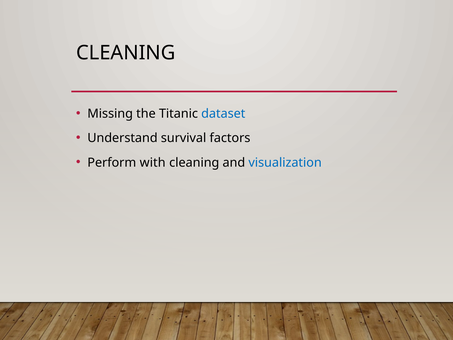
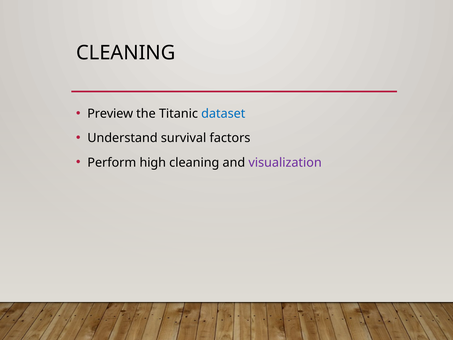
Missing: Missing -> Preview (110, 114)
with: with -> high (153, 162)
visualization colour: blue -> purple (285, 162)
